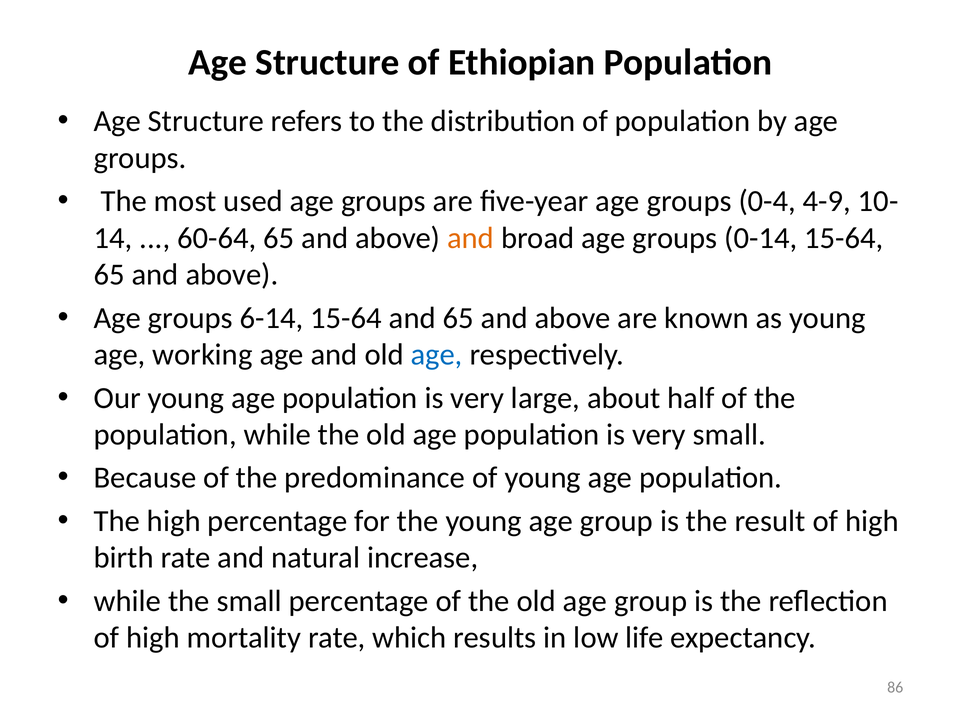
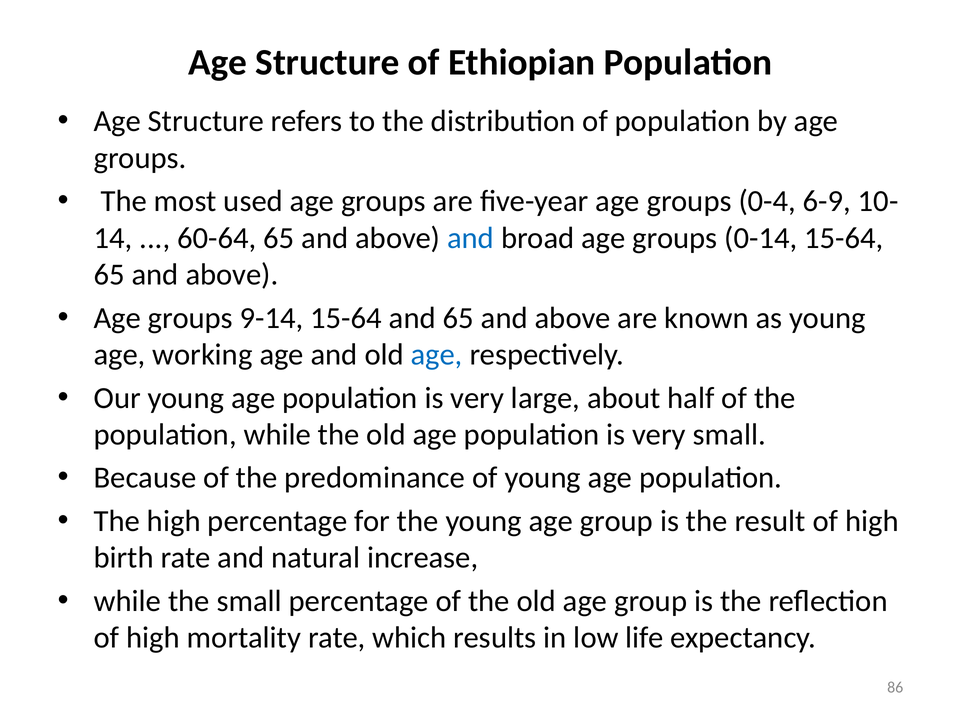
4-9: 4-9 -> 6-9 (827, 201)
and colour: orange -> blue (471, 238)
6-14: 6-14 -> 9-14 (272, 318)
